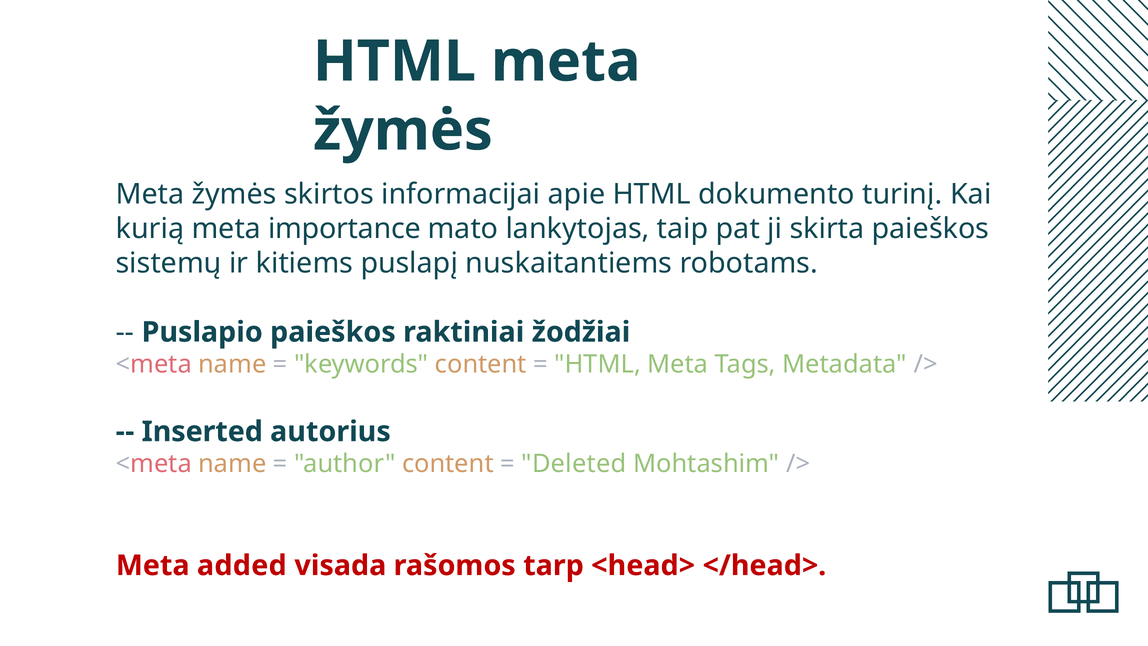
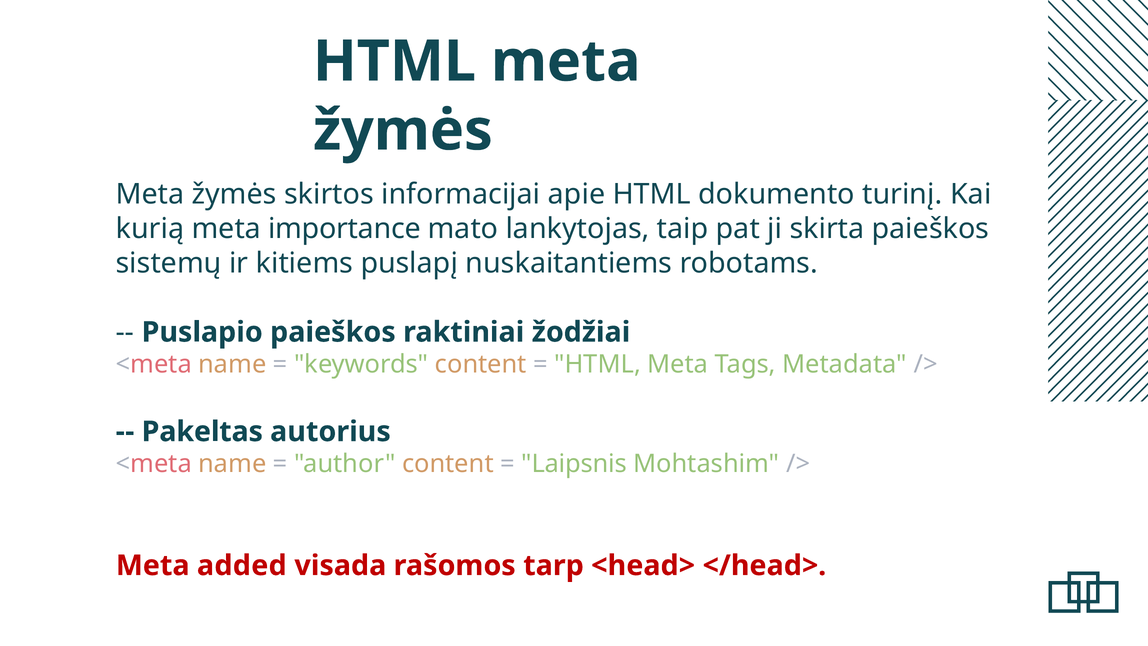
Inserted: Inserted -> Pakeltas (202, 432)
Deleted: Deleted -> Laipsnis (574, 464)
